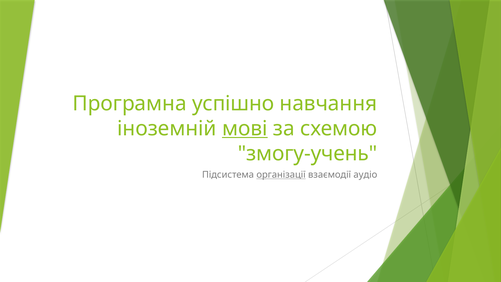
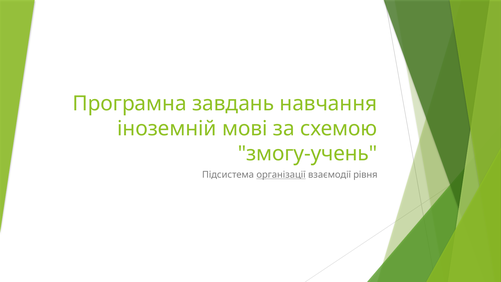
успішно: успішно -> завдань (233, 103)
мові underline: present -> none (245, 128)
аудіо: аудіо -> рівня (365, 175)
